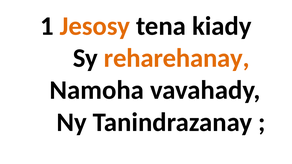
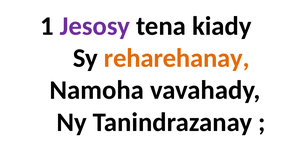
Jesosy colour: orange -> purple (95, 26)
